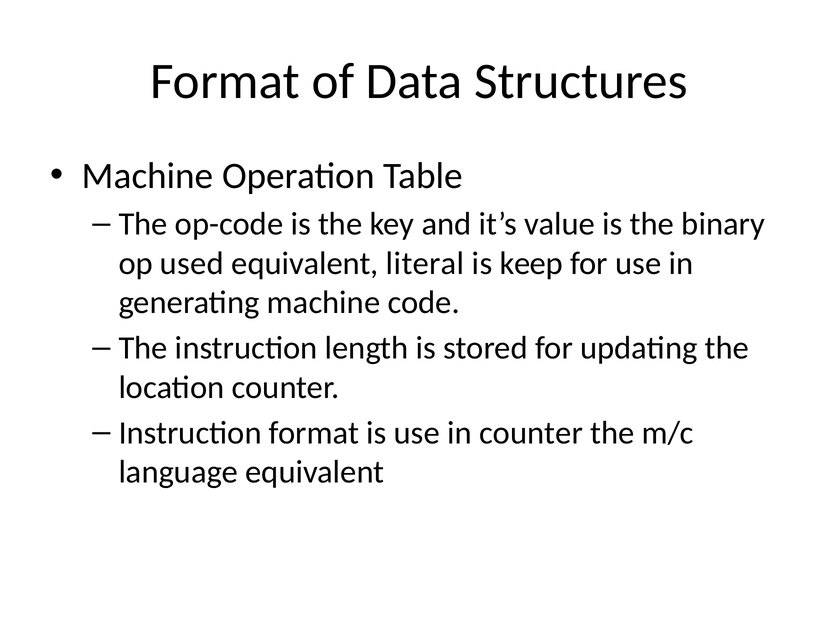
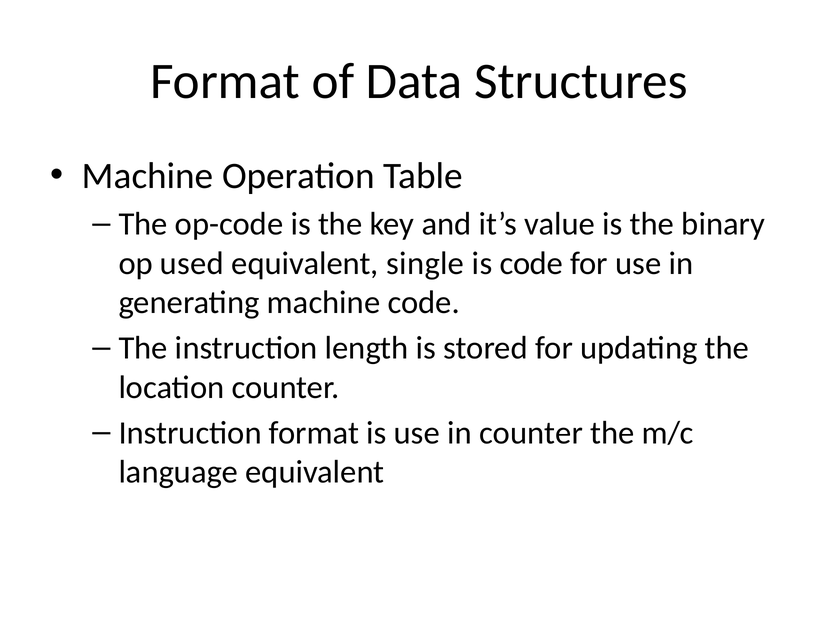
literal: literal -> single (425, 263)
is keep: keep -> code (531, 263)
